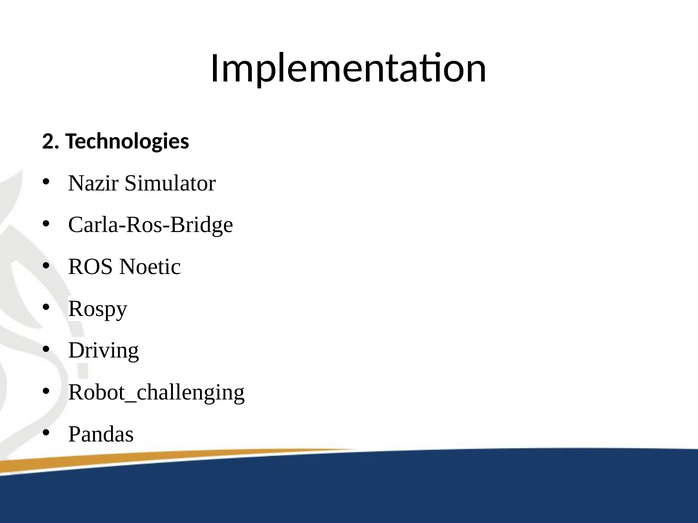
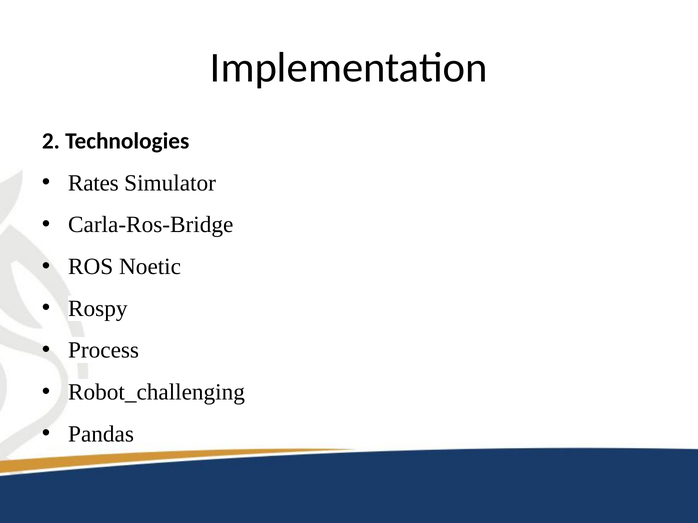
Nazir: Nazir -> Rates (93, 183)
Driving: Driving -> Process (104, 351)
